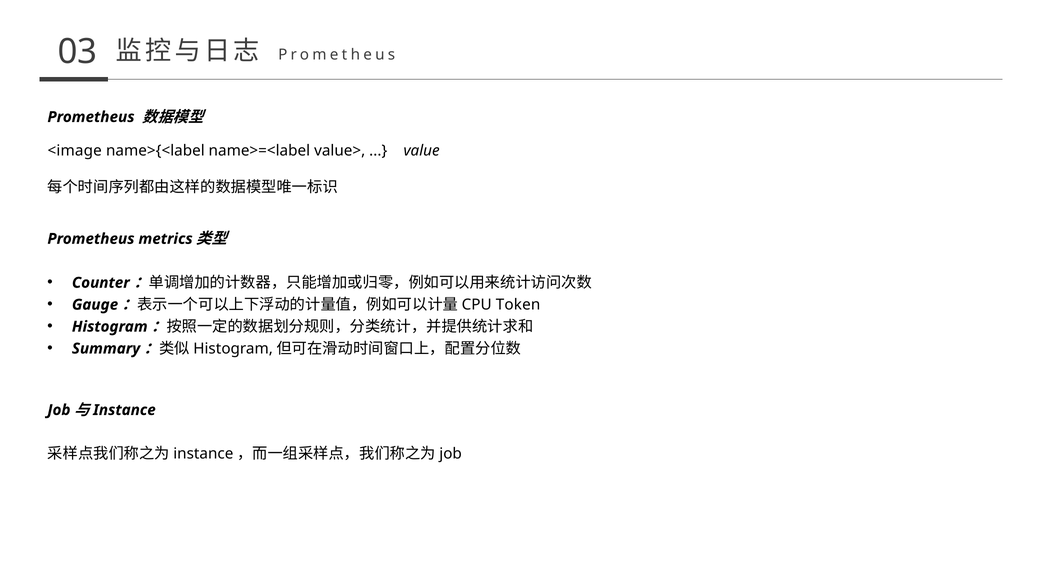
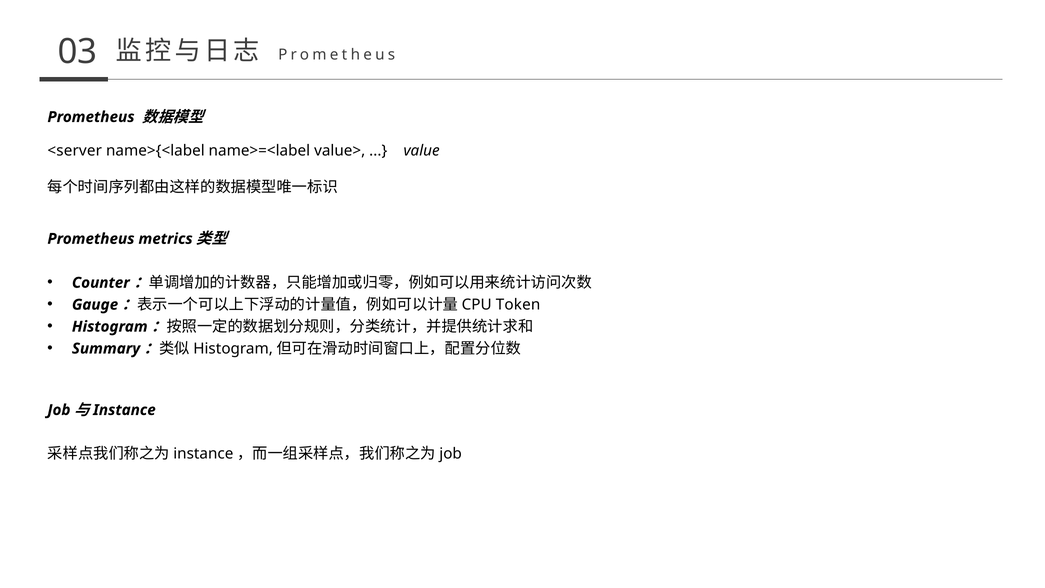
<image: <image -> <server (75, 151)
